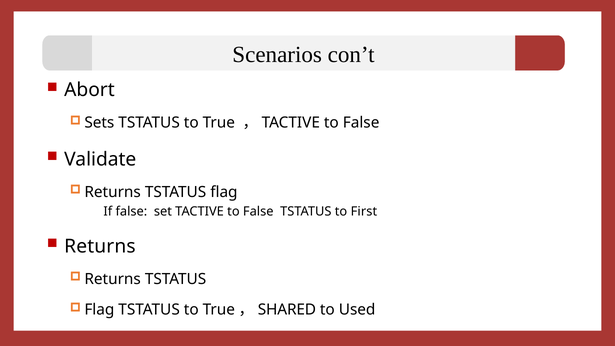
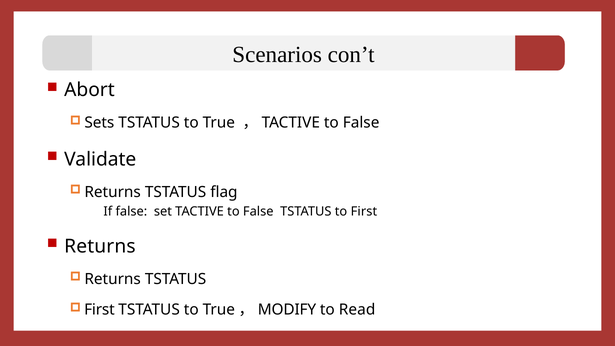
Flag: Flag -> First (99, 310)
SHARED: SHARED -> MODIFY (287, 310)
to Used: Used -> Read (357, 310)
